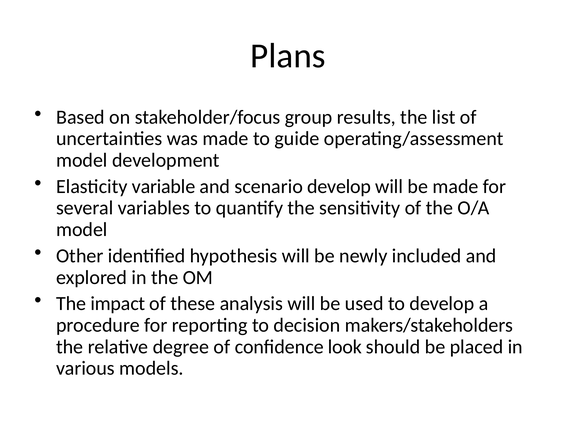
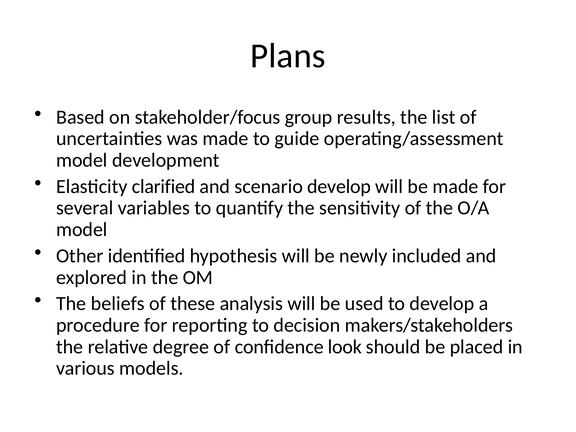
variable: variable -> clarified (164, 186)
impact: impact -> beliefs (118, 304)
